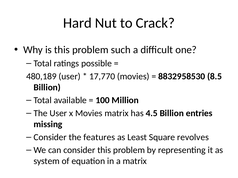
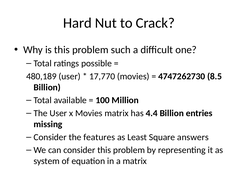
8832958530: 8832958530 -> 4747262730 (182, 77)
4.5: 4.5 -> 4.4 (152, 113)
revolves: revolves -> answers (193, 138)
